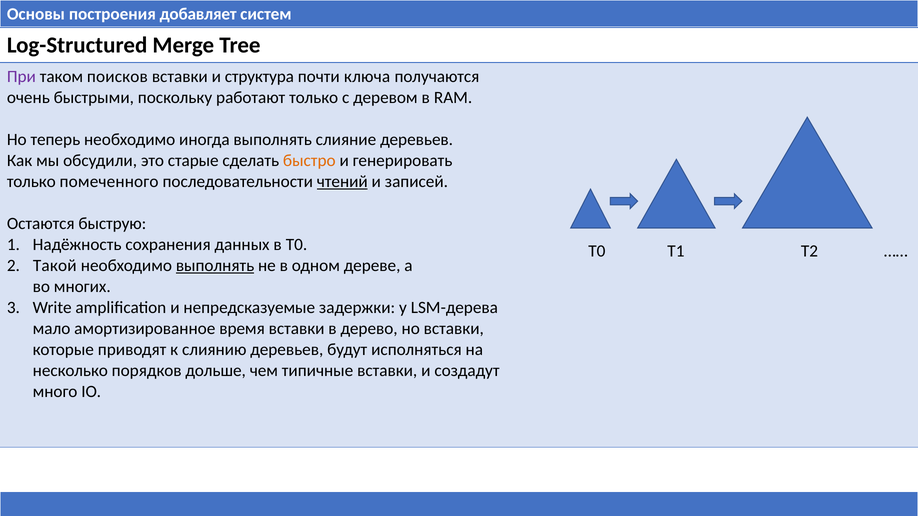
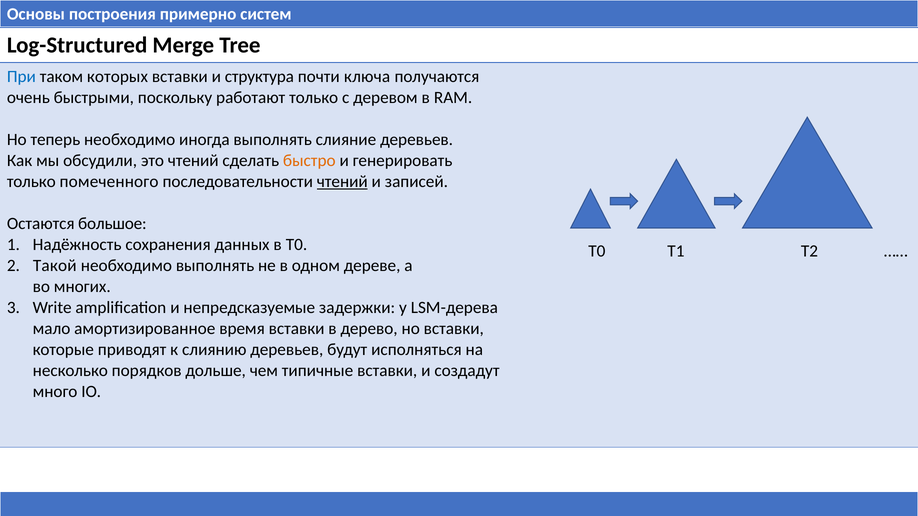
добавляет: добавляет -> примерно (198, 14)
При colour: purple -> blue (21, 77)
поисков: поисков -> которых (117, 77)
это старые: старые -> чтений (193, 161)
быструю: быструю -> большое (112, 224)
выполнять underline: present -> none (215, 266)
